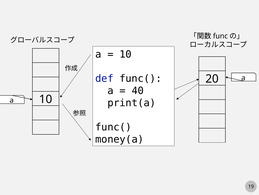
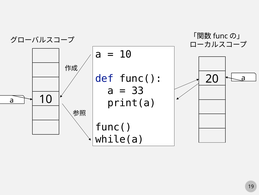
40: 40 -> 33 (138, 90)
money(a: money(a -> while(a (120, 139)
